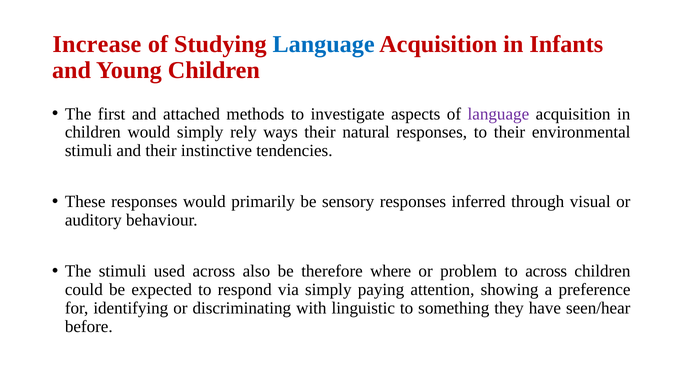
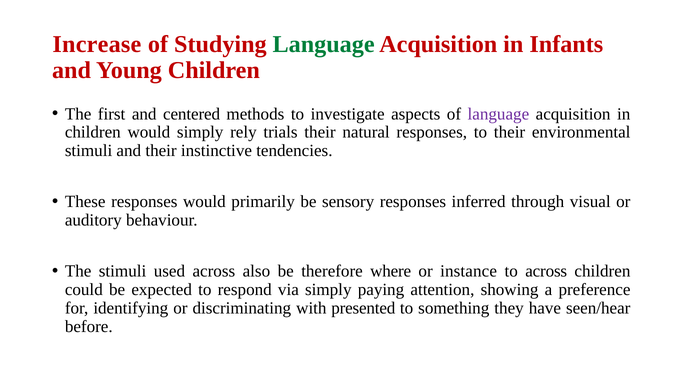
Language colour: blue -> green (324, 44)
attached: attached -> centered (192, 114)
ways: ways -> trials (281, 132)
problem: problem -> instance (469, 271)
linguistic: linguistic -> presented (363, 308)
